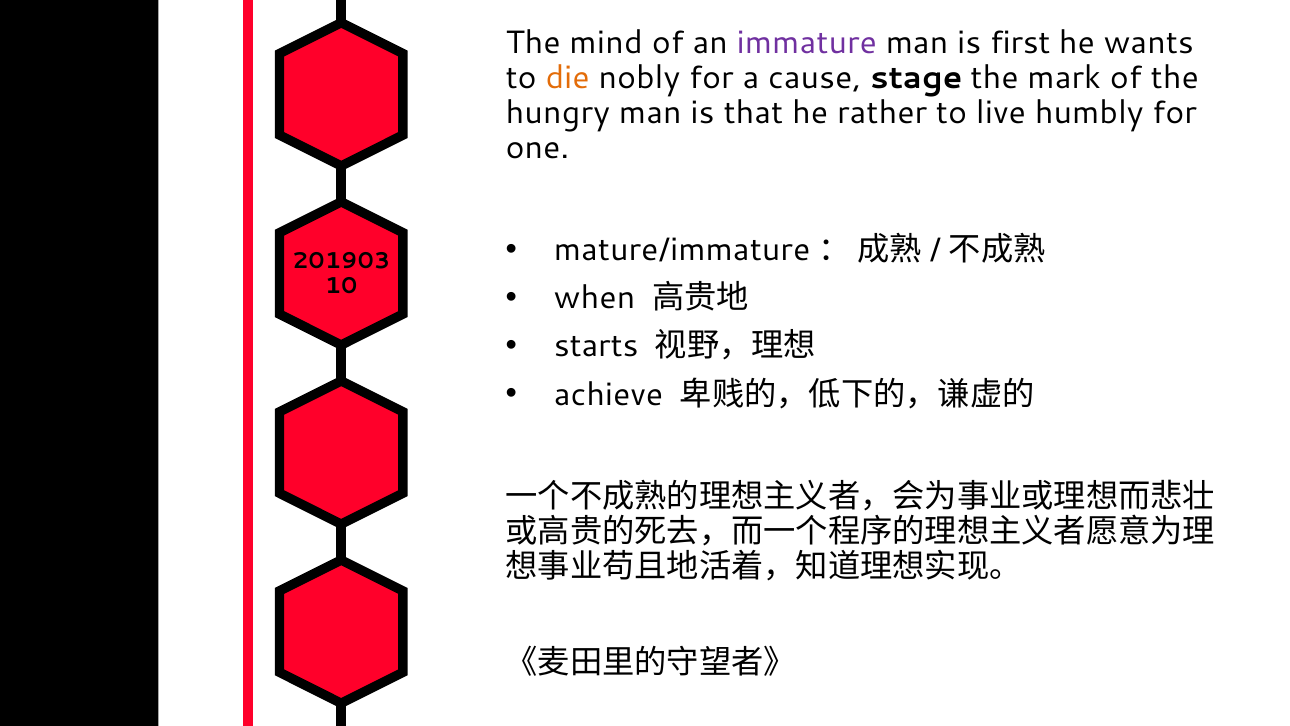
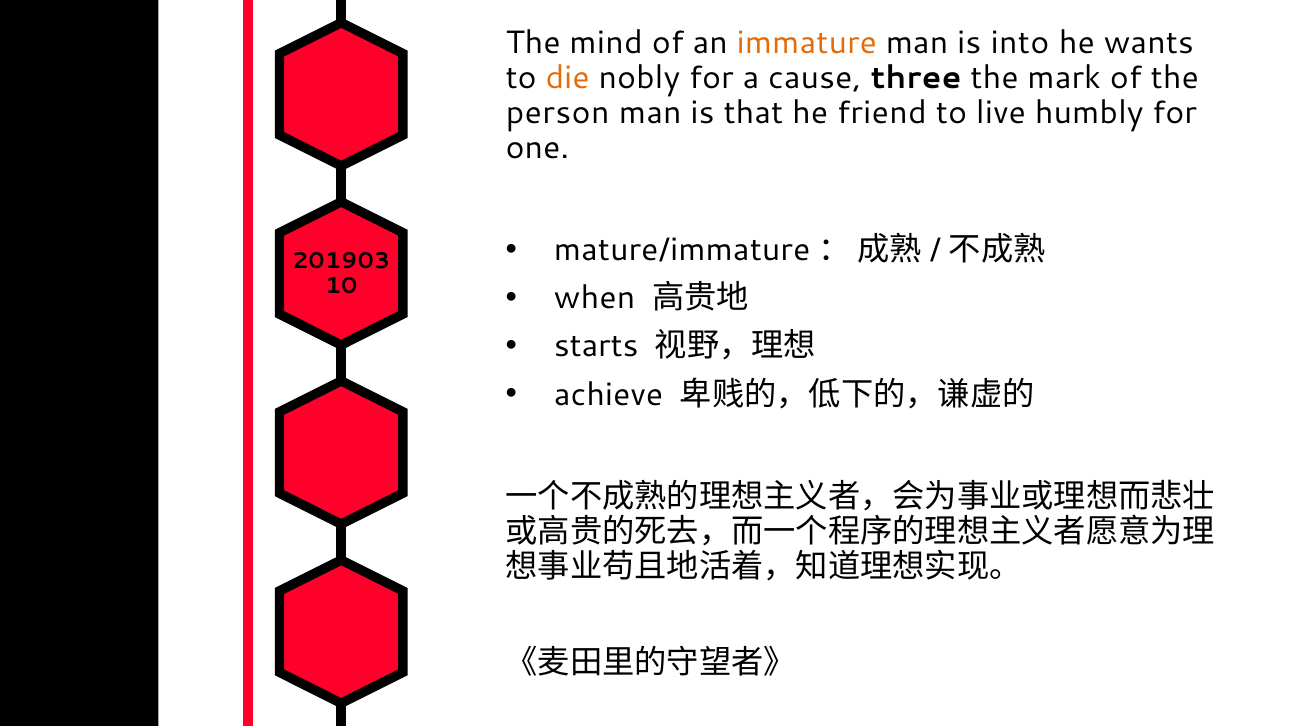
immature colour: purple -> orange (807, 43)
first: first -> into (1020, 43)
stage: stage -> three (916, 78)
hungry: hungry -> person (558, 113)
rather: rather -> friend (882, 113)
